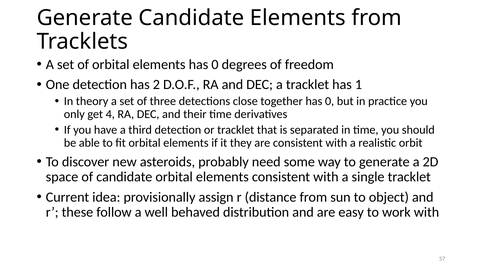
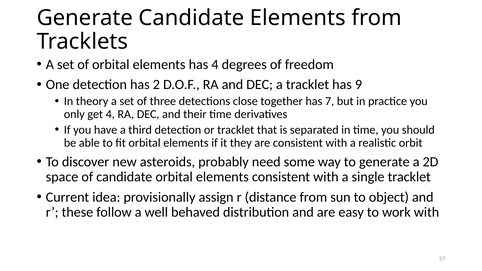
elements has 0: 0 -> 4 (215, 64)
1: 1 -> 9 (359, 85)
together has 0: 0 -> 7 (330, 101)
